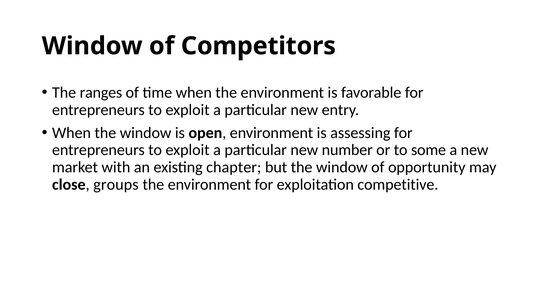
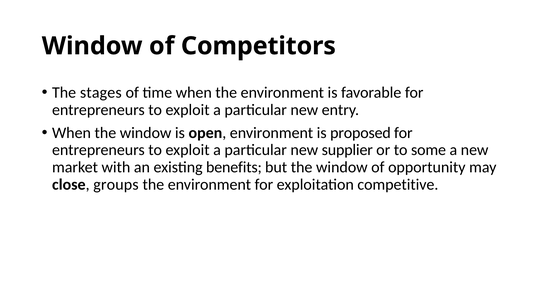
ranges: ranges -> stages (101, 93)
assessing: assessing -> proposed (360, 133)
number: number -> supplier (347, 150)
chapter: chapter -> benefits (234, 167)
